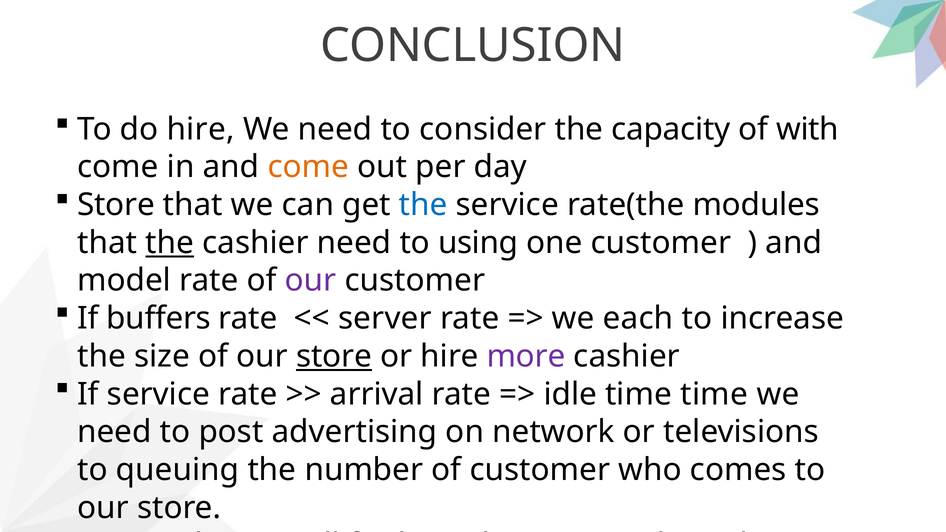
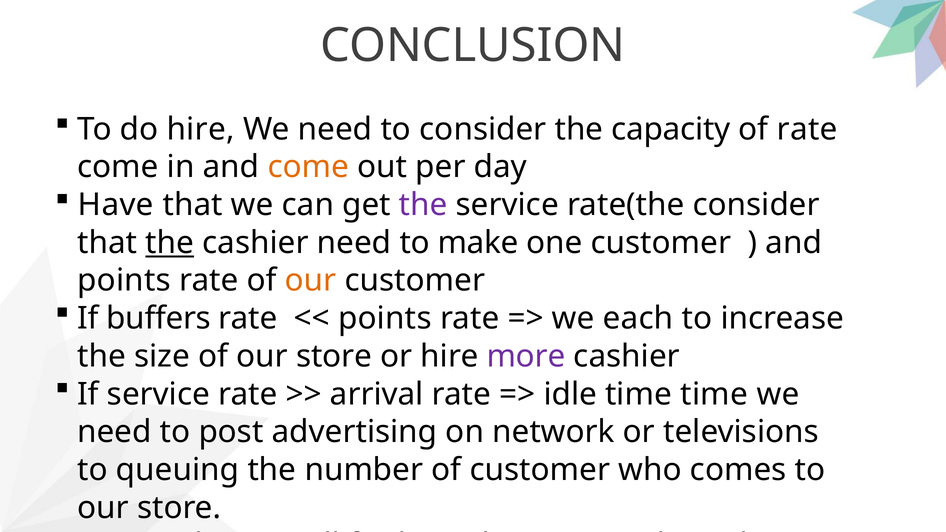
of with: with -> rate (807, 129)
Store: Store -> Have (116, 205)
the colour: blue -> purple (423, 205)
rate(the modules: modules -> consider (756, 205)
to using: using -> make (478, 243)
model: model -> points (124, 281)
our colour: purple -> orange (310, 281)
server: server -> points (385, 319)
store underline: present -> none (334, 356)
